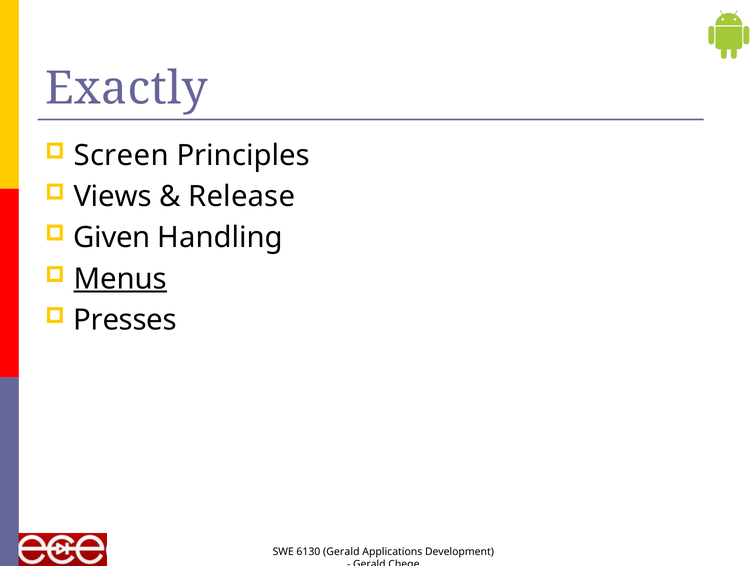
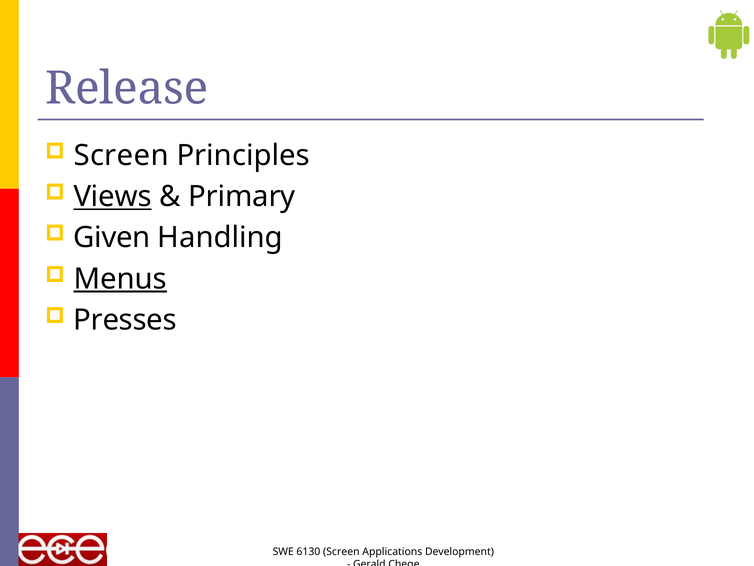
Exactly: Exactly -> Release (127, 89)
Views underline: none -> present (113, 196)
Release: Release -> Primary (242, 196)
6130 Gerald: Gerald -> Screen (341, 551)
